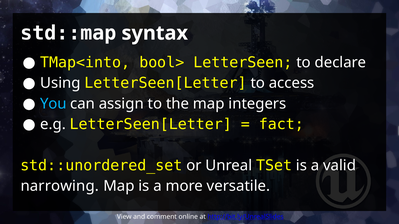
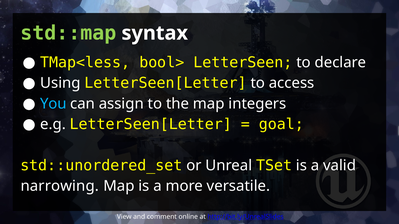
std::map colour: white -> light green (68, 33)
TMap<into: TMap<into -> TMap<less (85, 63)
fact: fact -> goal (281, 124)
